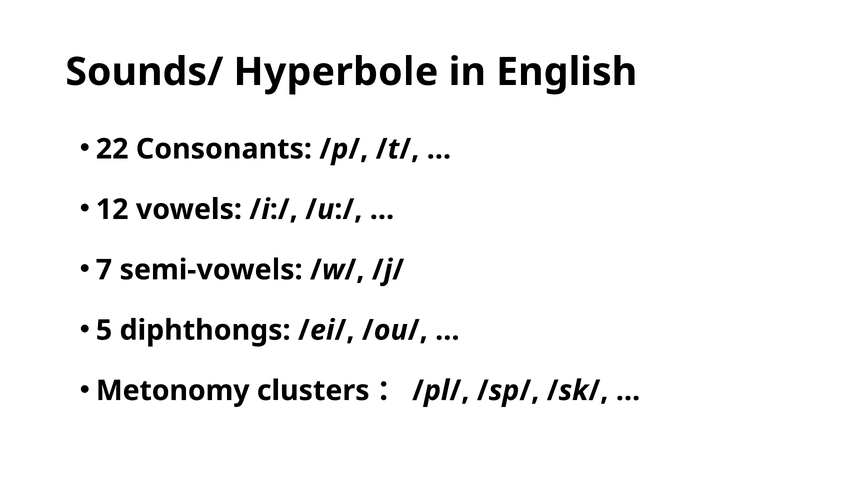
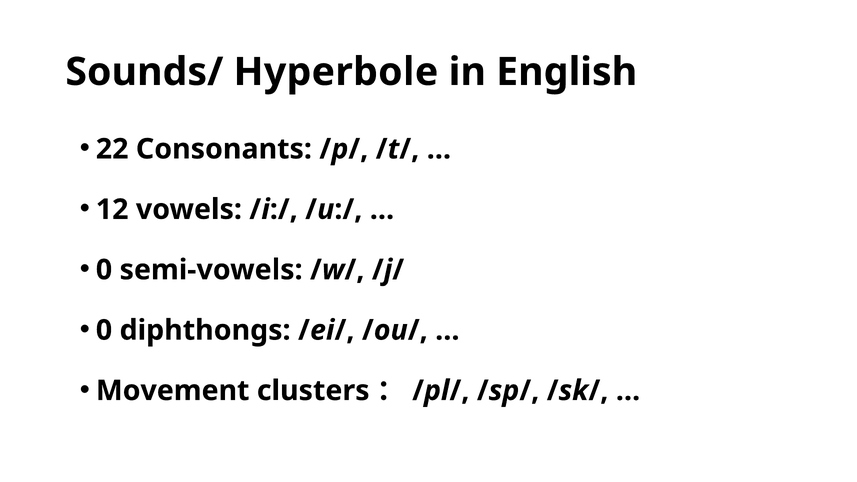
7: 7 -> 0 (104, 270)
5: 5 -> 0 (104, 330)
Metonomy: Metonomy -> Movement (173, 391)
